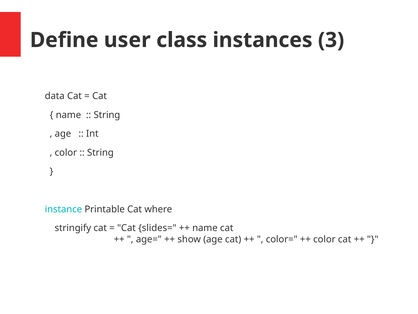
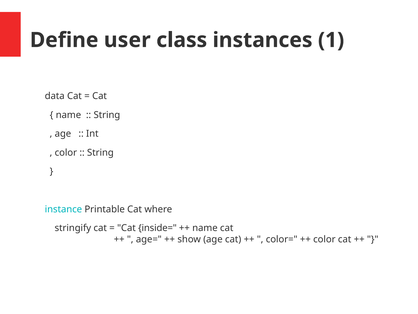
3: 3 -> 1 (331, 40)
slides=: slides= -> inside= (157, 228)
